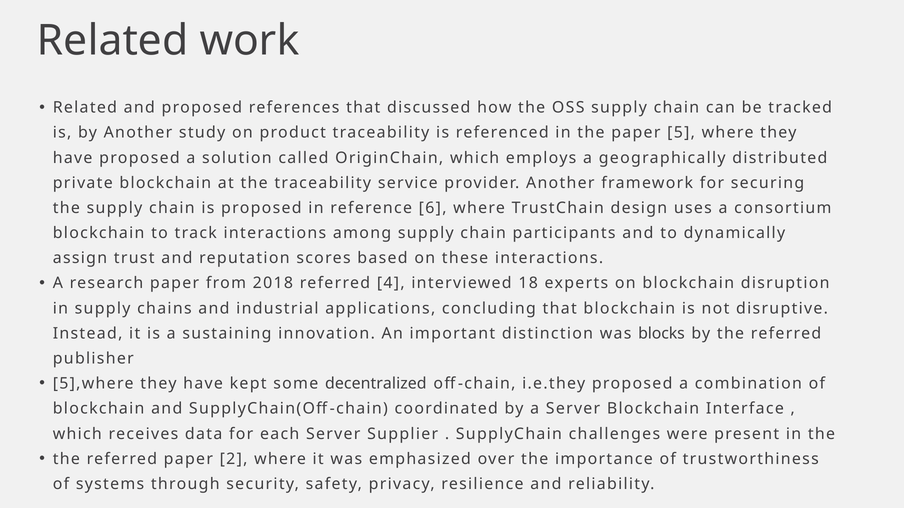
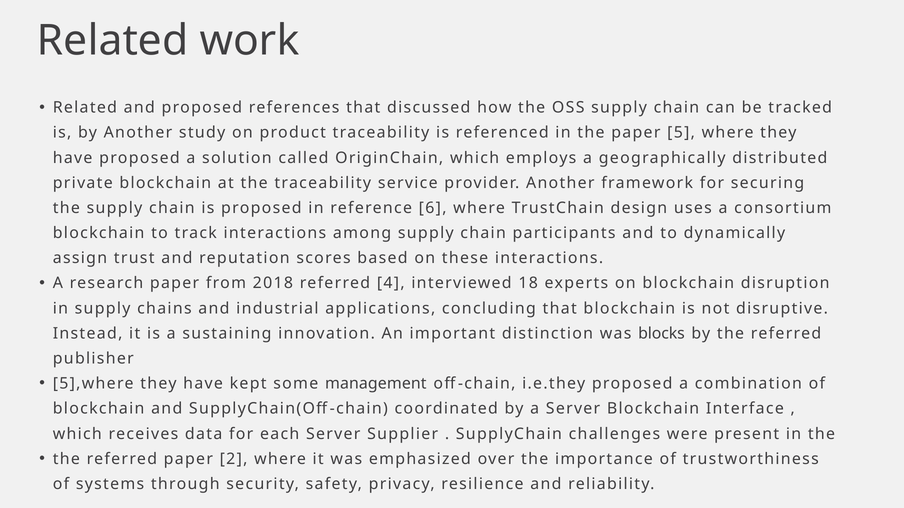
decentralized: decentralized -> management (376, 384)
